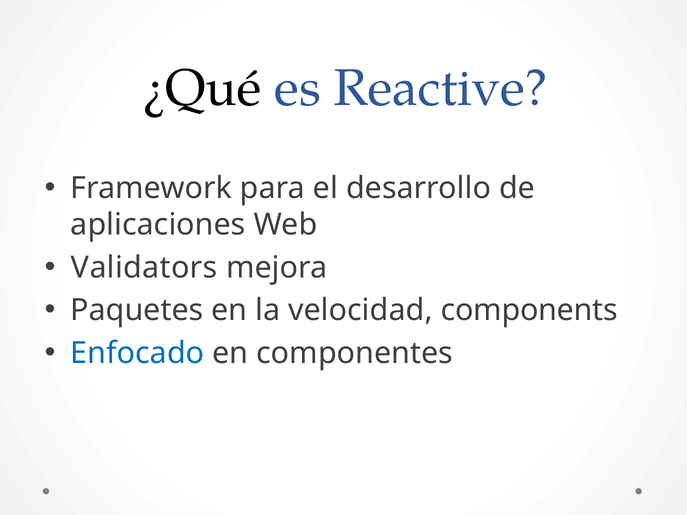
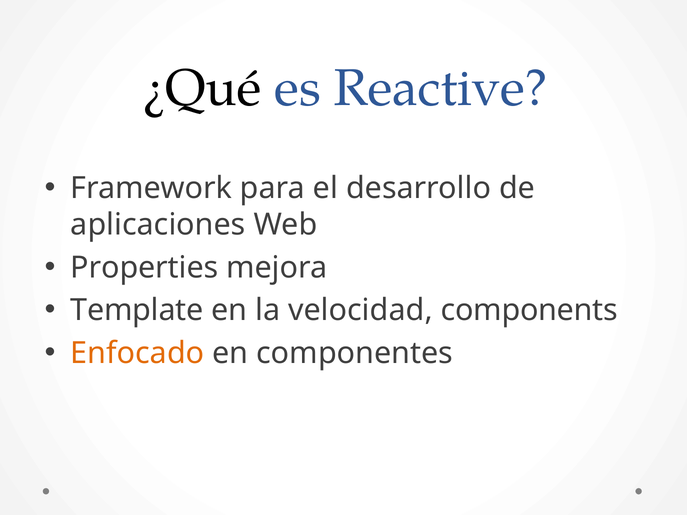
Validators: Validators -> Properties (144, 268)
Paquetes: Paquetes -> Template (137, 310)
Enfocado colour: blue -> orange (137, 353)
